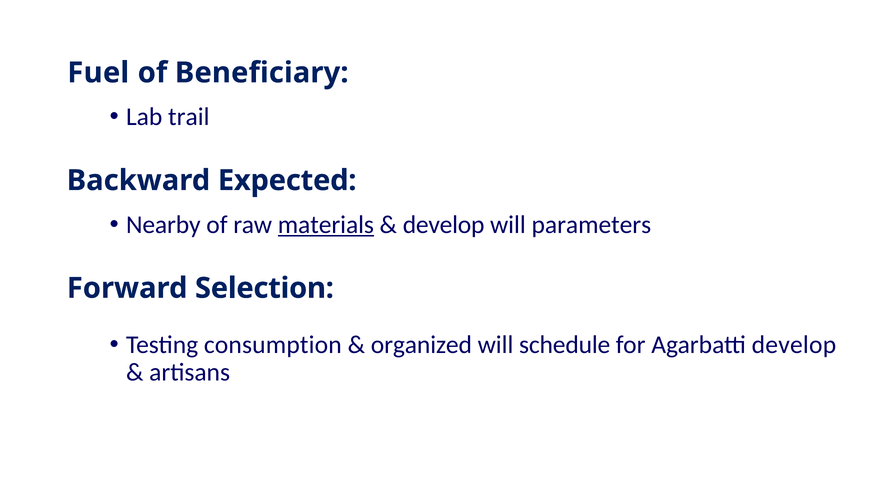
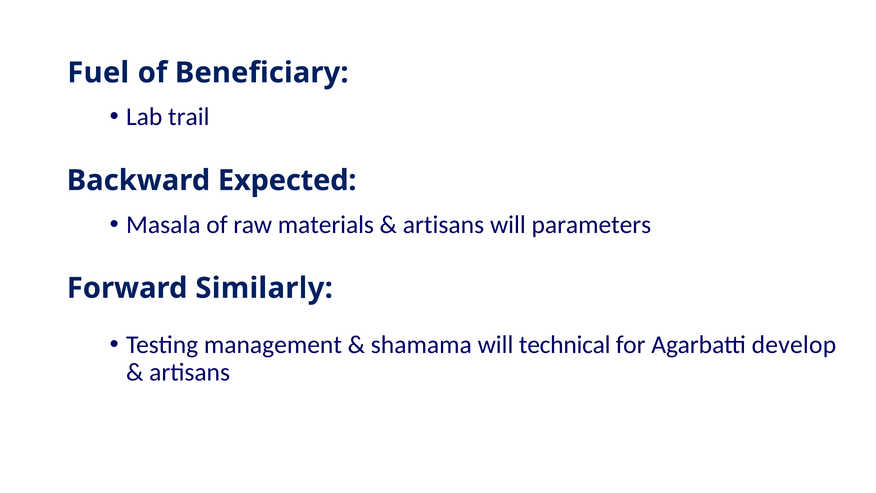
Nearby: Nearby -> Masala (163, 224)
materials underline: present -> none (326, 224)
develop: develop -> artisans (443, 224)
Selection: Selection -> Similarly (264, 288)
consumption: consumption -> management (273, 345)
organized: organized -> shamama (421, 345)
schedule: schedule -> technical (565, 345)
